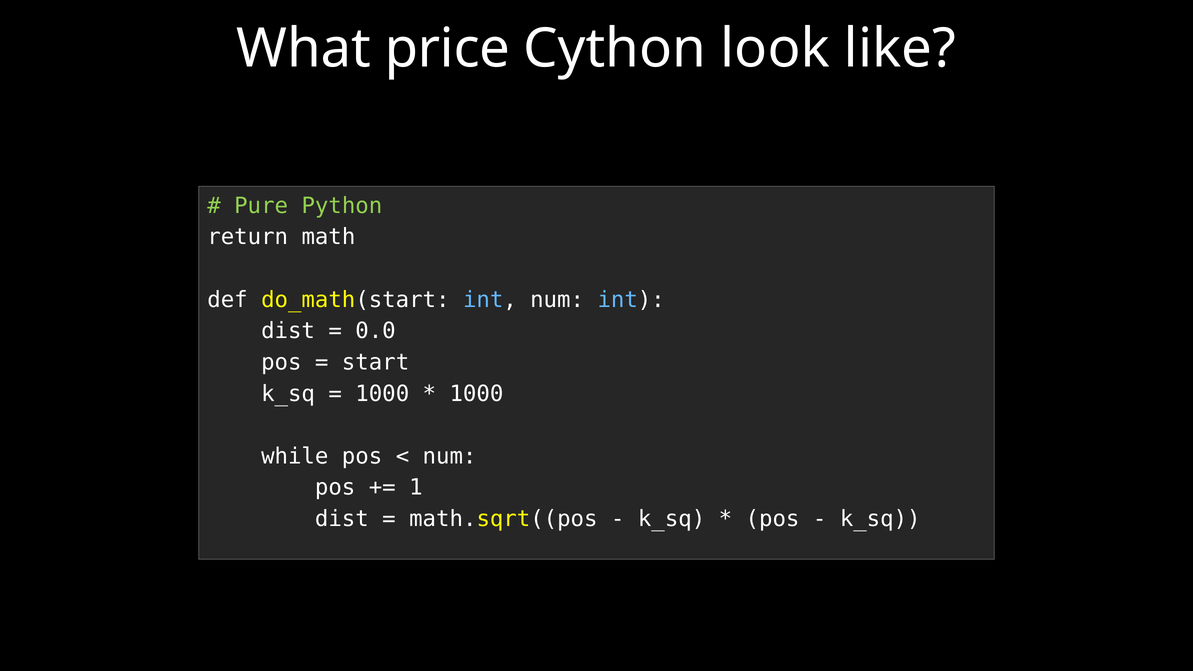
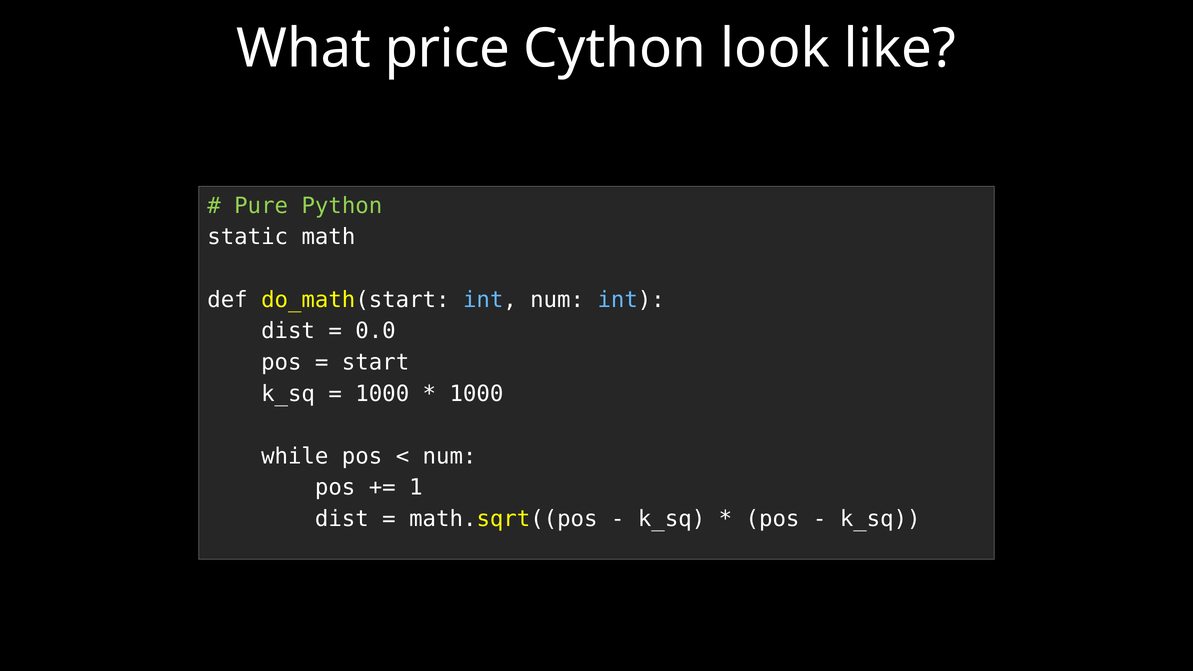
return: return -> static (248, 237)
